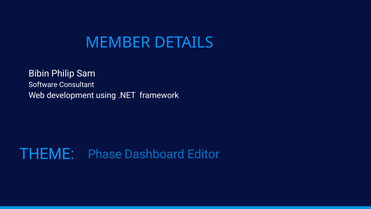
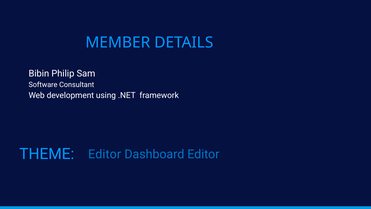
THEME Phase: Phase -> Editor (105, 154)
